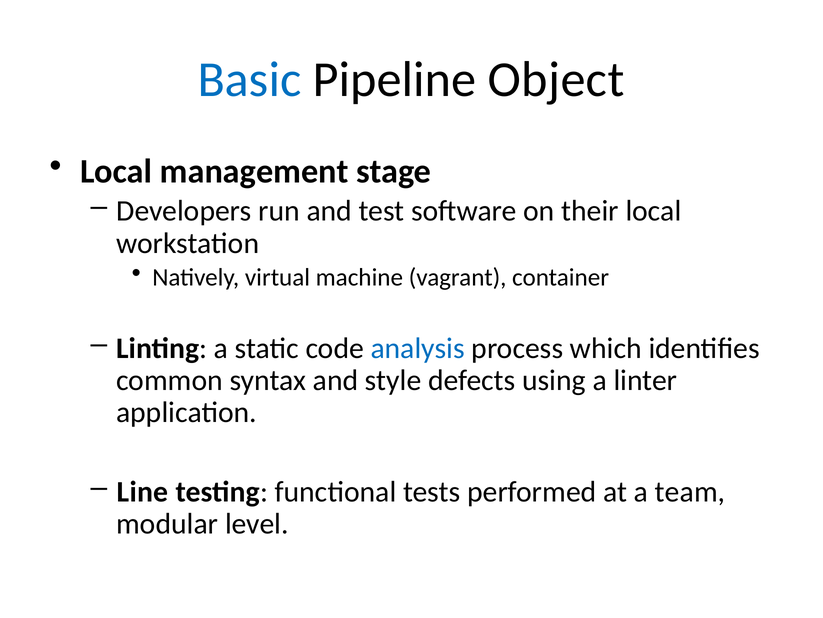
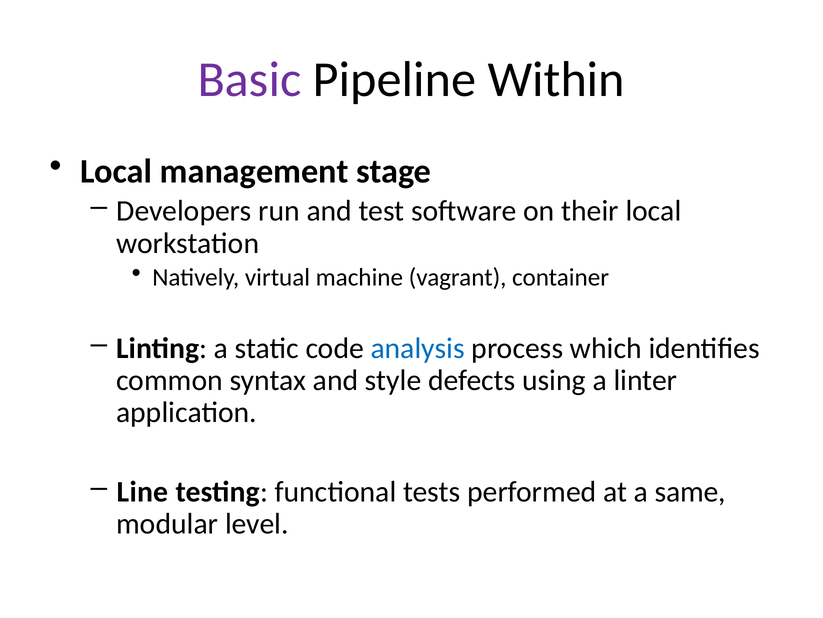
Basic colour: blue -> purple (250, 80)
Object: Object -> Within (556, 80)
team: team -> same (690, 491)
